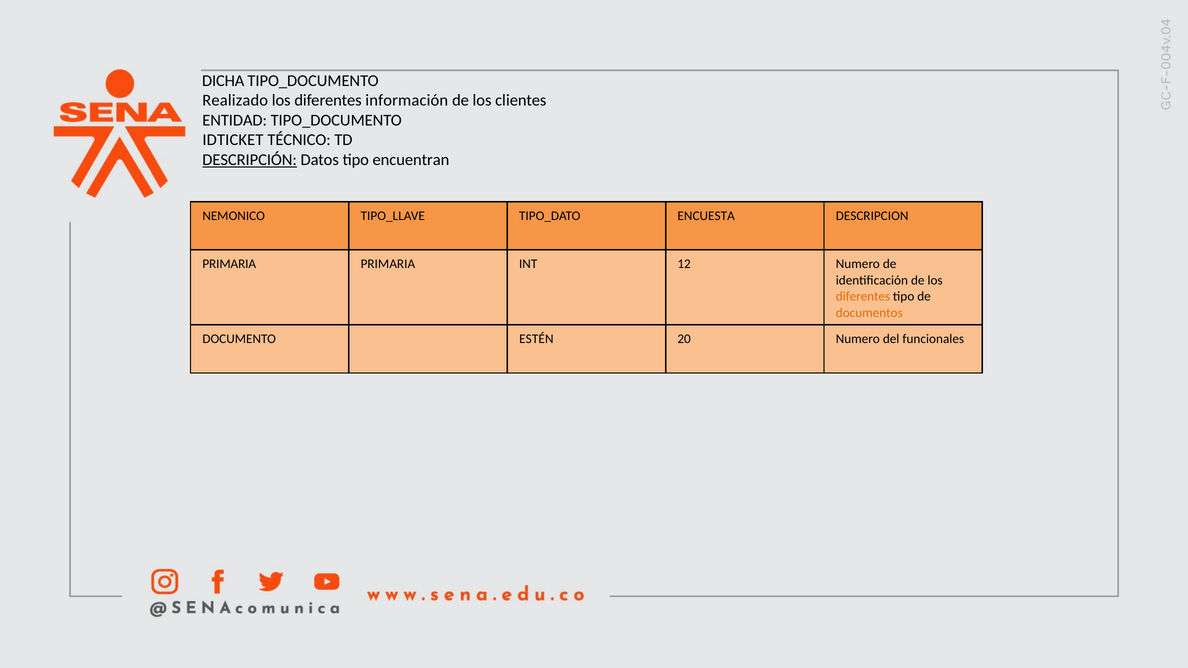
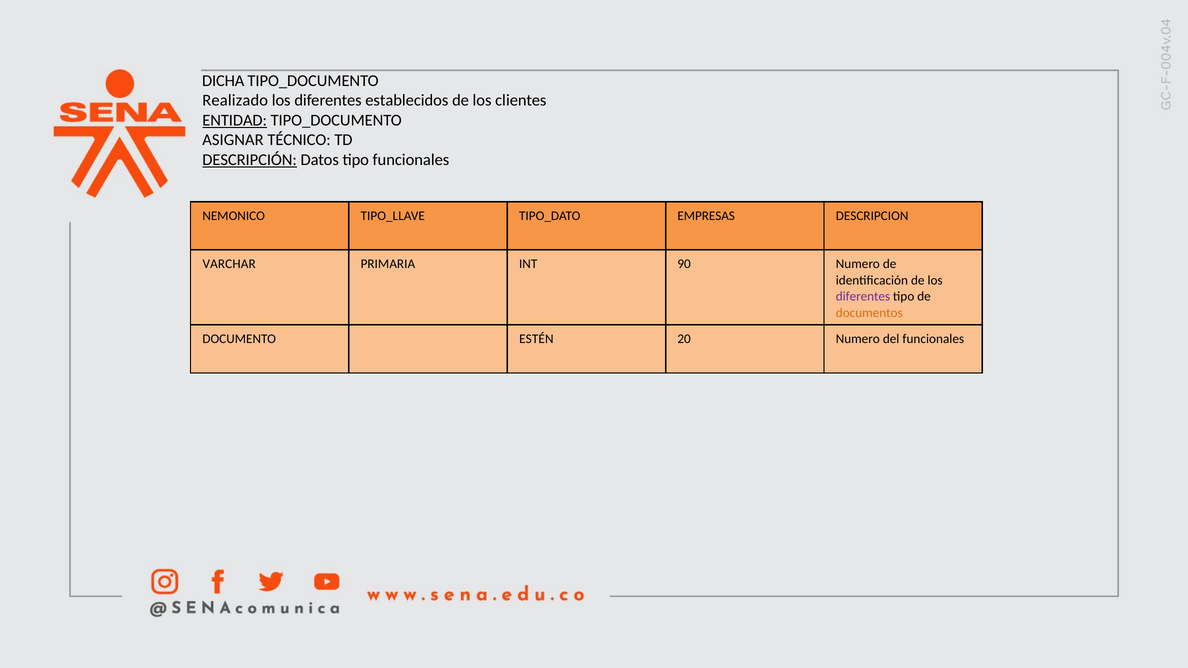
información: información -> establecidos (407, 100)
ENTIDAD underline: none -> present (235, 120)
IDTICKET: IDTICKET -> ASIGNAR (233, 140)
tipo encuentran: encuentran -> funcionales (411, 160)
ENCUESTA: ENCUESTA -> EMPRESAS (706, 216)
PRIMARIA: PRIMARIA -> VARCHAR (229, 264)
12: 12 -> 90 (684, 264)
diferentes colour: orange -> purple (863, 297)
